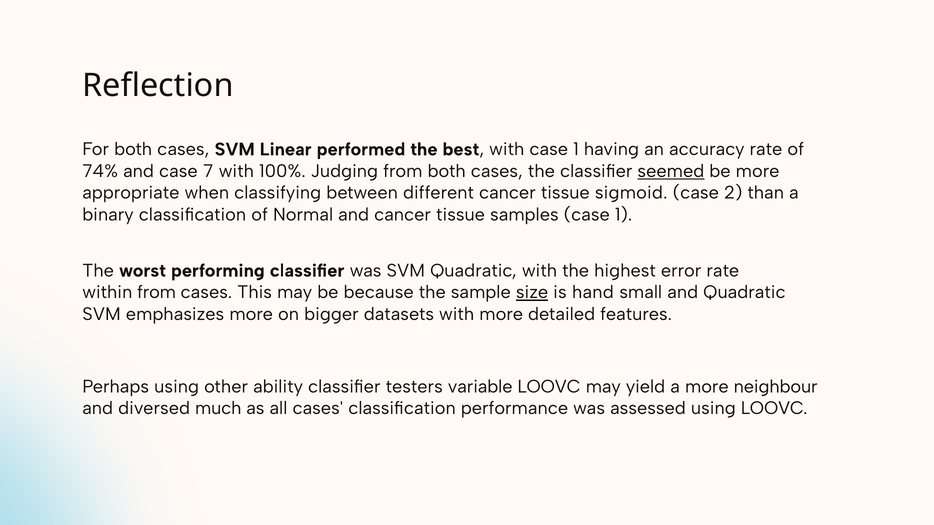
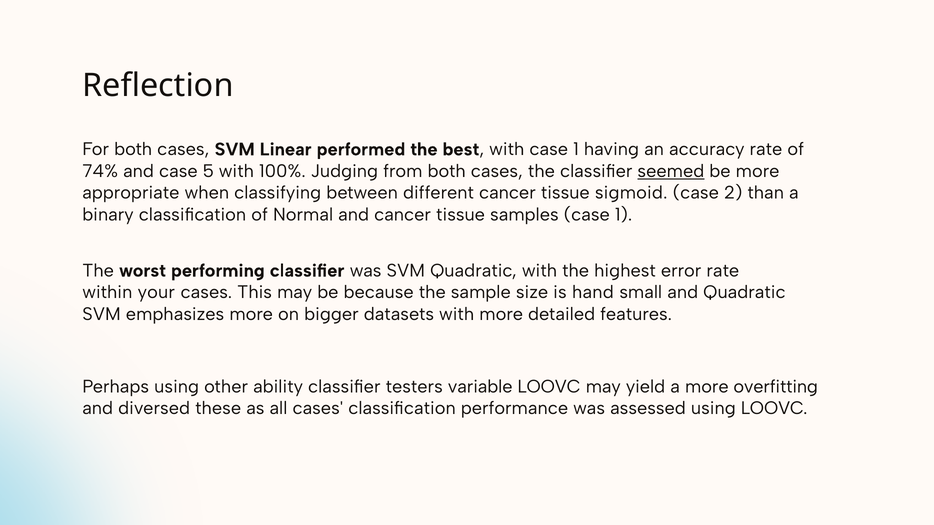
7: 7 -> 5 (208, 171)
within from: from -> your (156, 293)
size underline: present -> none (532, 293)
neighbour: neighbour -> overfitting (776, 387)
much: much -> these (218, 409)
